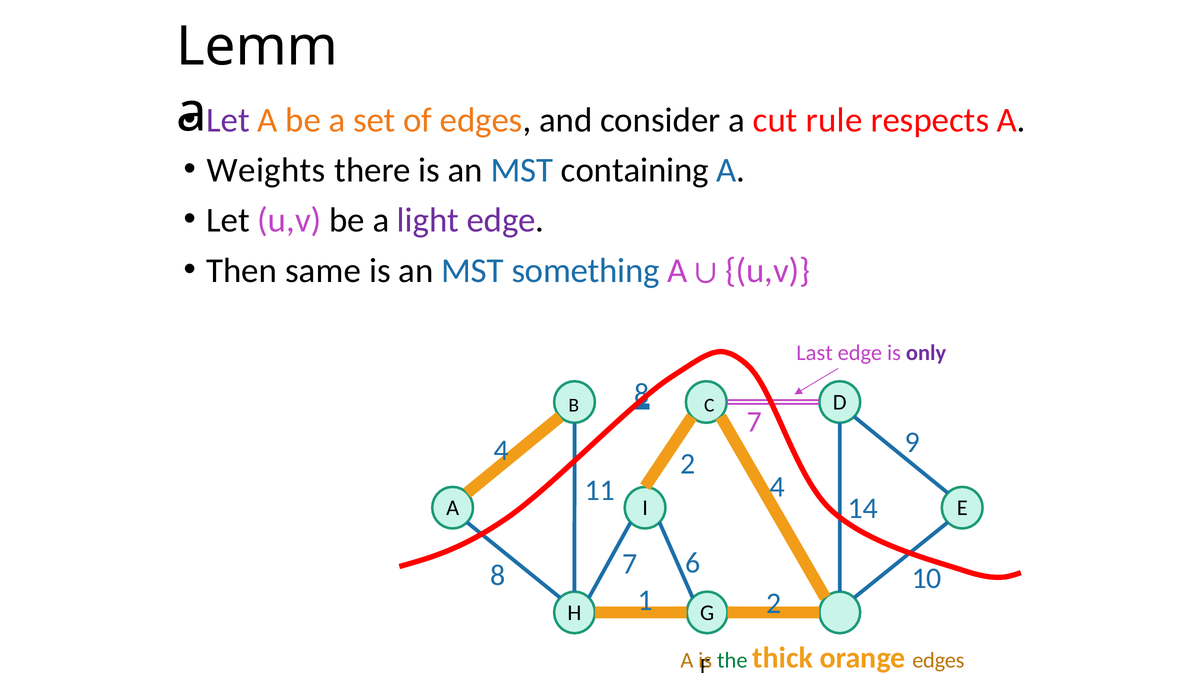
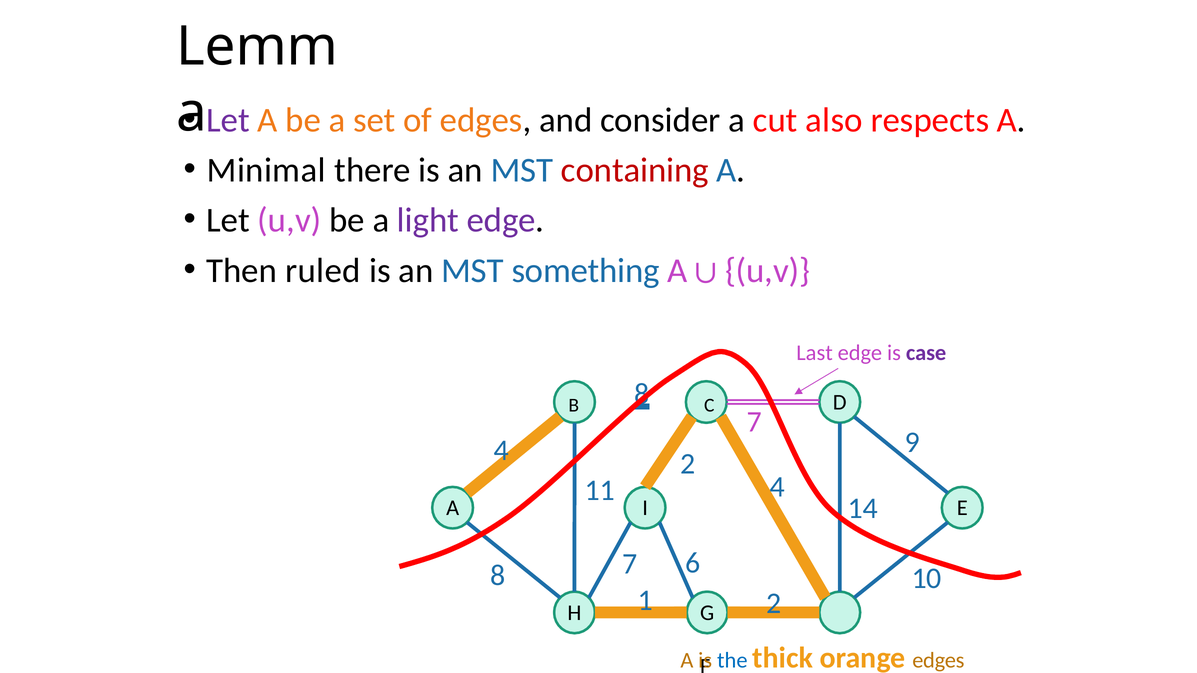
rule: rule -> also (834, 120)
Weights: Weights -> Minimal (266, 170)
containing colour: black -> red (635, 170)
same: same -> ruled (323, 271)
only: only -> case (926, 353)
the colour: green -> blue (732, 661)
